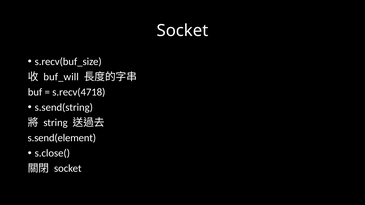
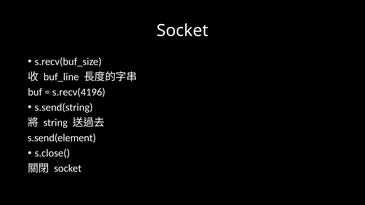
buf_will: buf_will -> buf_line (61, 77)
s.recv(4718: s.recv(4718 -> s.recv(4196 (79, 92)
